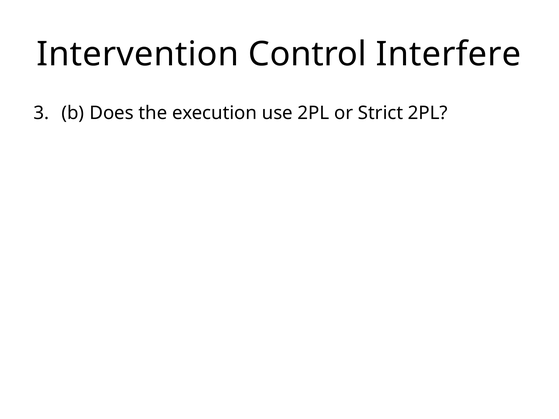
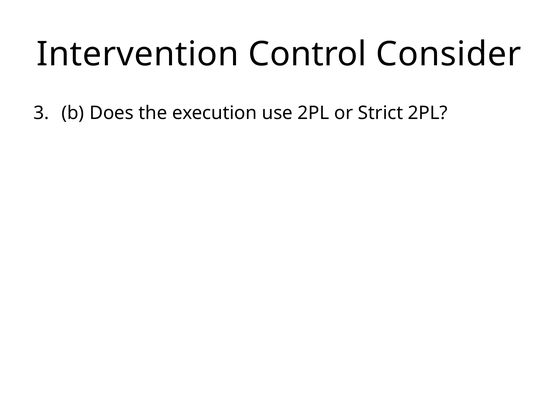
Interfere: Interfere -> Consider (449, 54)
